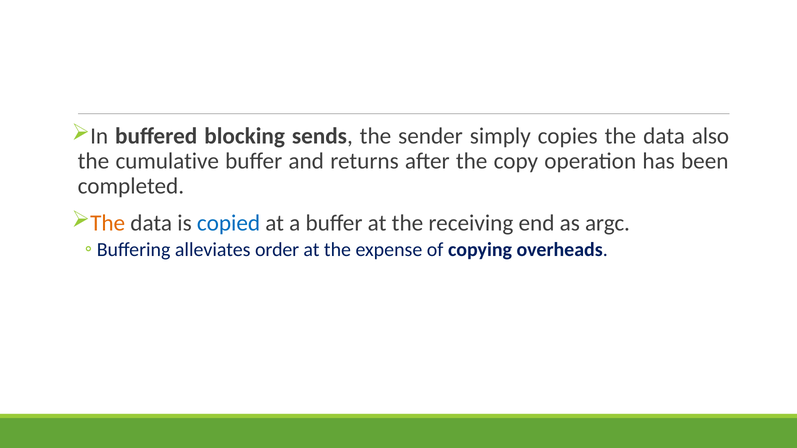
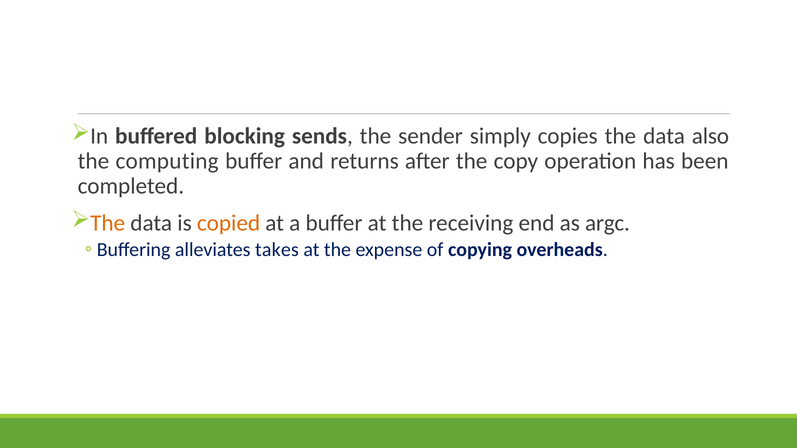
cumulative: cumulative -> computing (167, 161)
copied colour: blue -> orange (229, 223)
order: order -> takes (277, 250)
